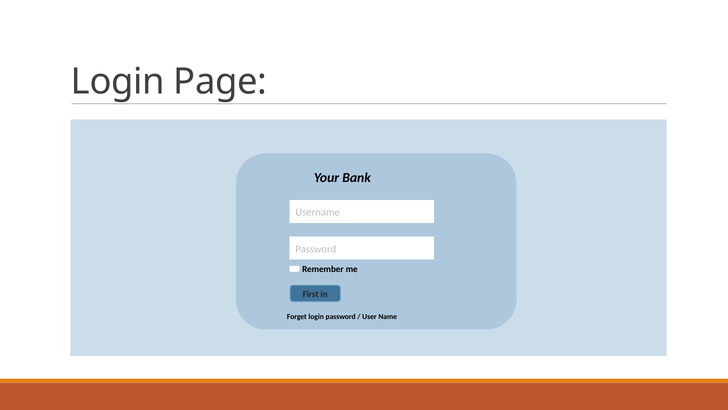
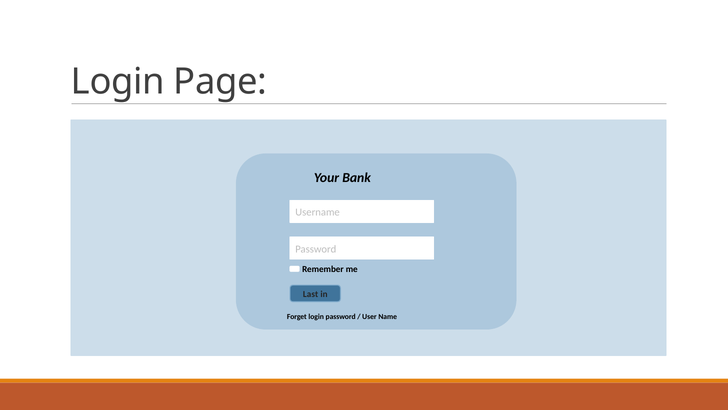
First: First -> Last (311, 294)
